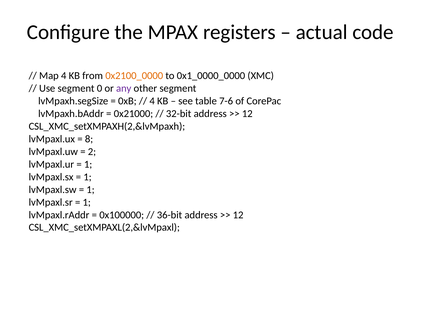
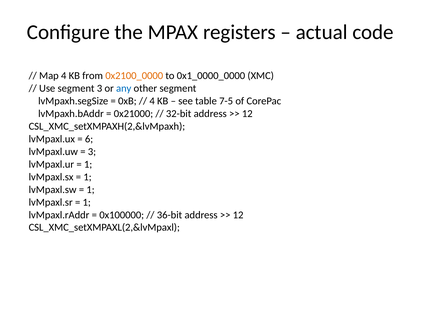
segment 0: 0 -> 3 (100, 88)
any colour: purple -> blue (124, 88)
7-6: 7-6 -> 7-5 (226, 101)
8: 8 -> 6 (89, 139)
2: 2 -> 3 (92, 152)
